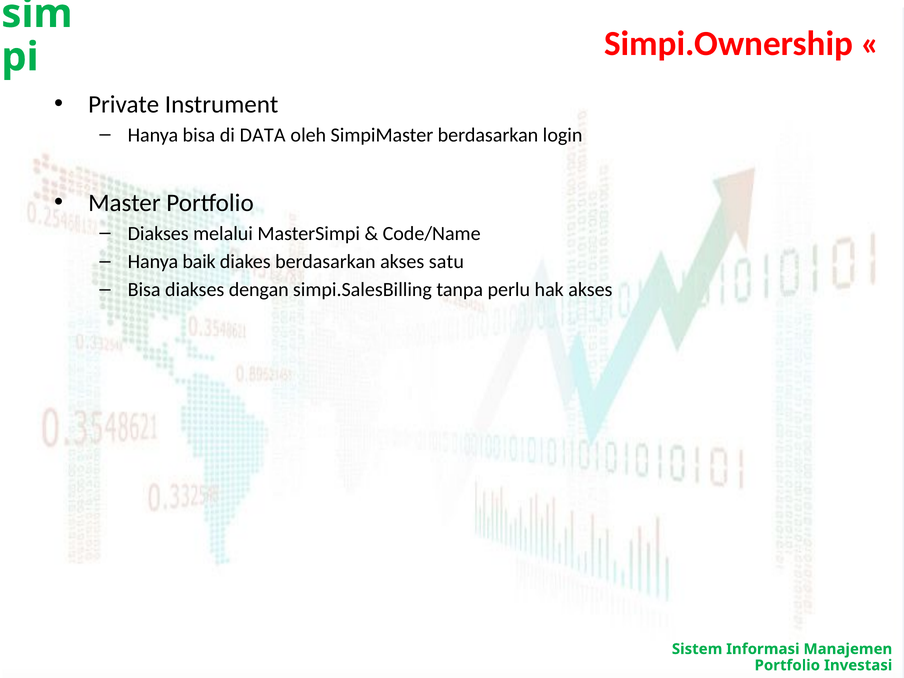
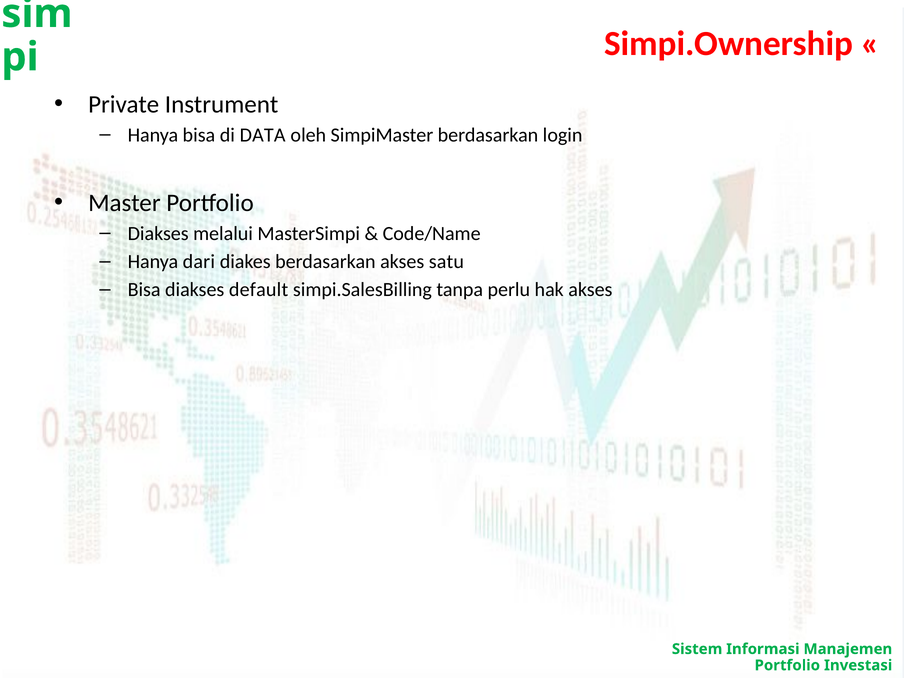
baik: baik -> dari (199, 262)
dengan: dengan -> default (259, 290)
